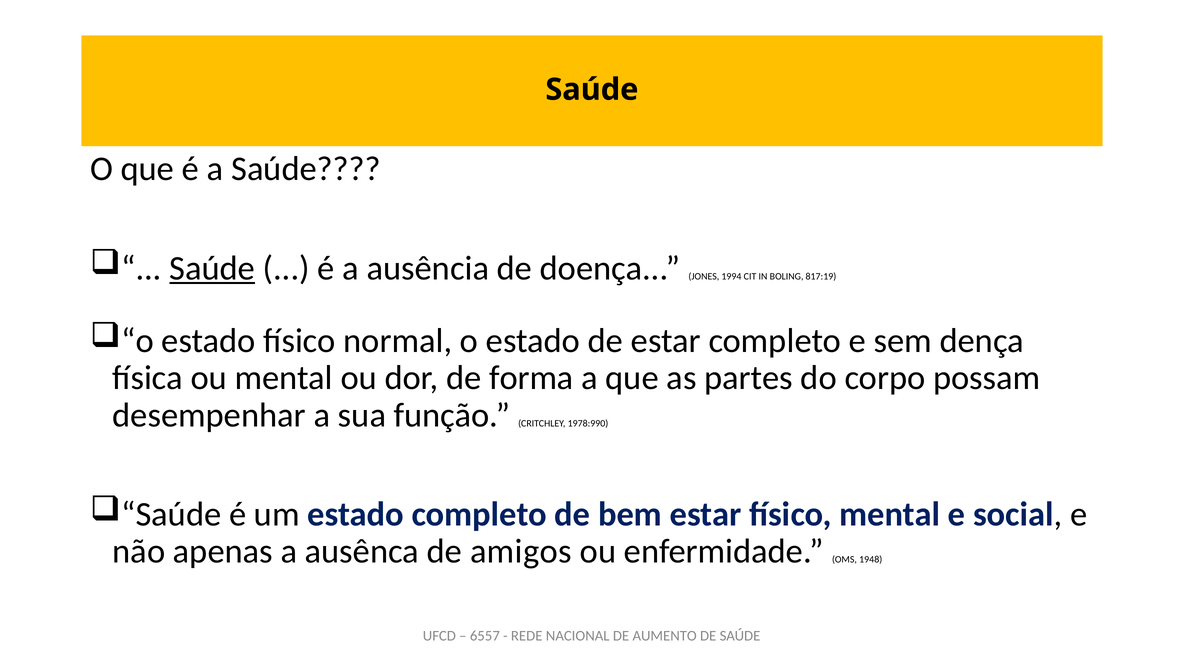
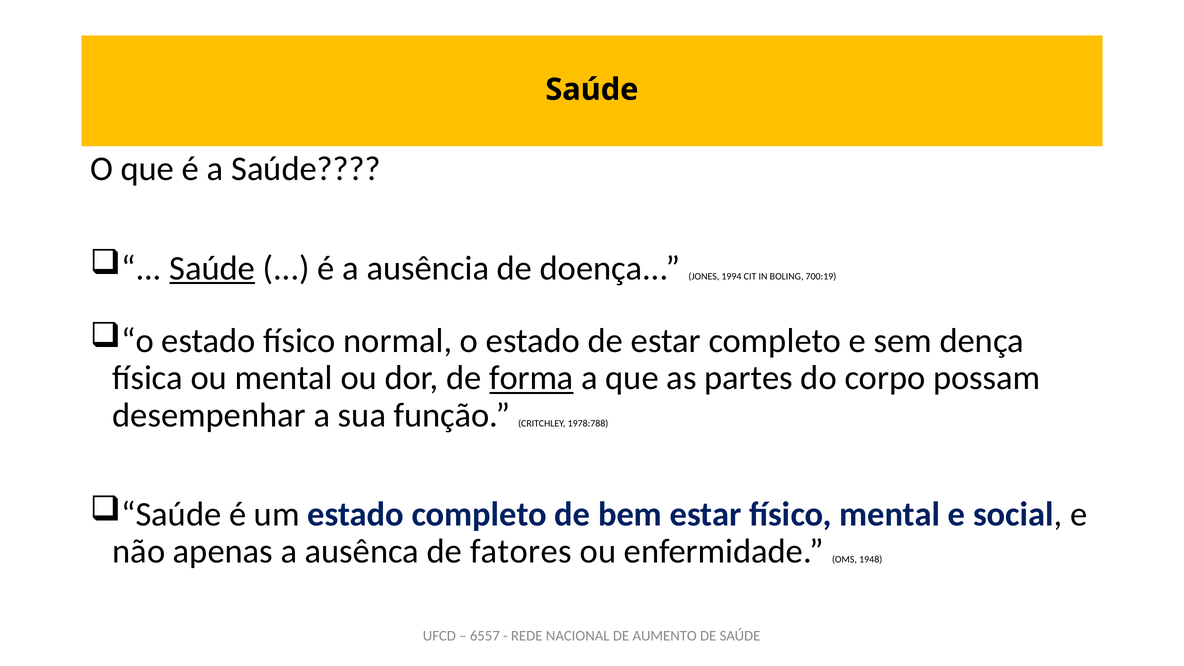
817:19: 817:19 -> 700:19 (821, 276)
forma underline: none -> present (531, 378)
1978:990: 1978:990 -> 1978:788 (588, 423)
amigos: amigos -> fatores (521, 552)
